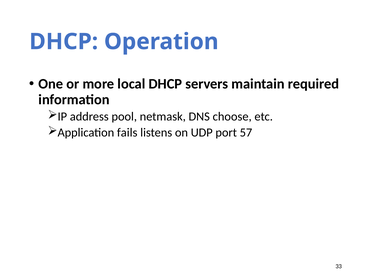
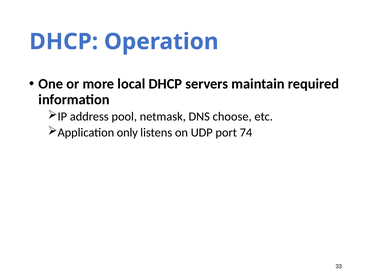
fails: fails -> only (127, 132)
57: 57 -> 74 (246, 132)
